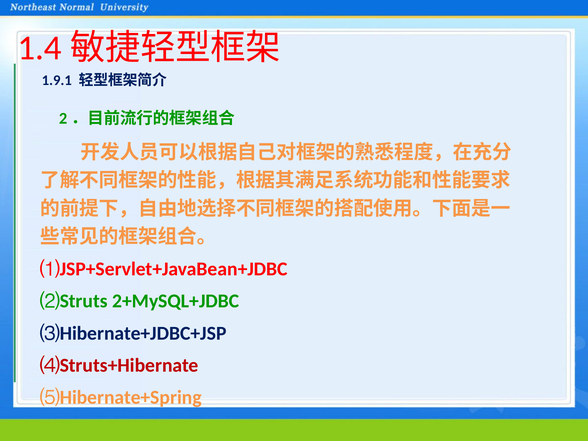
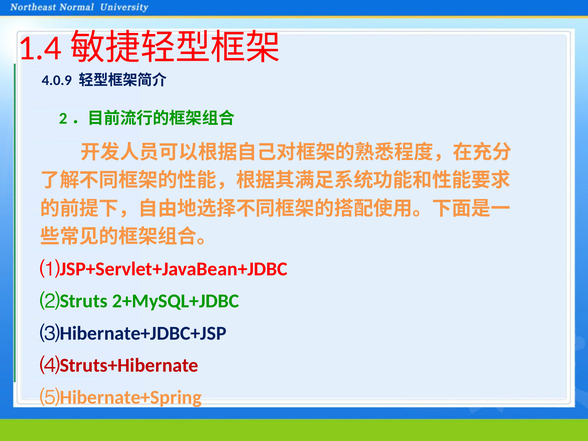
1.9.1: 1.9.1 -> 4.0.9 (57, 80)
